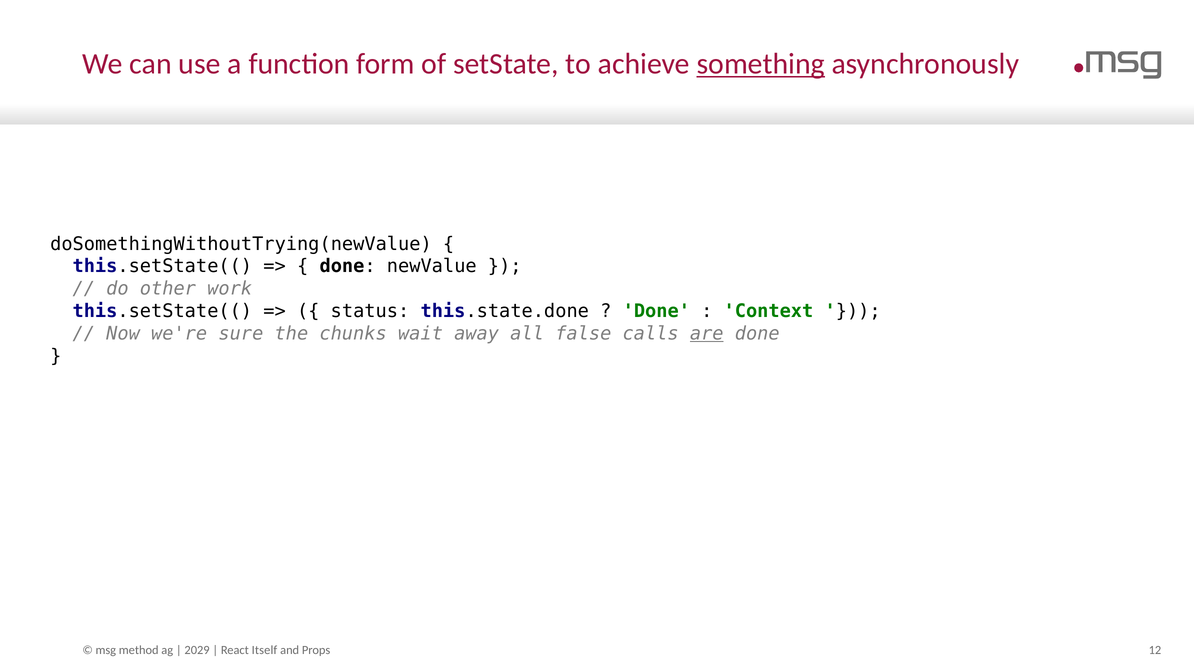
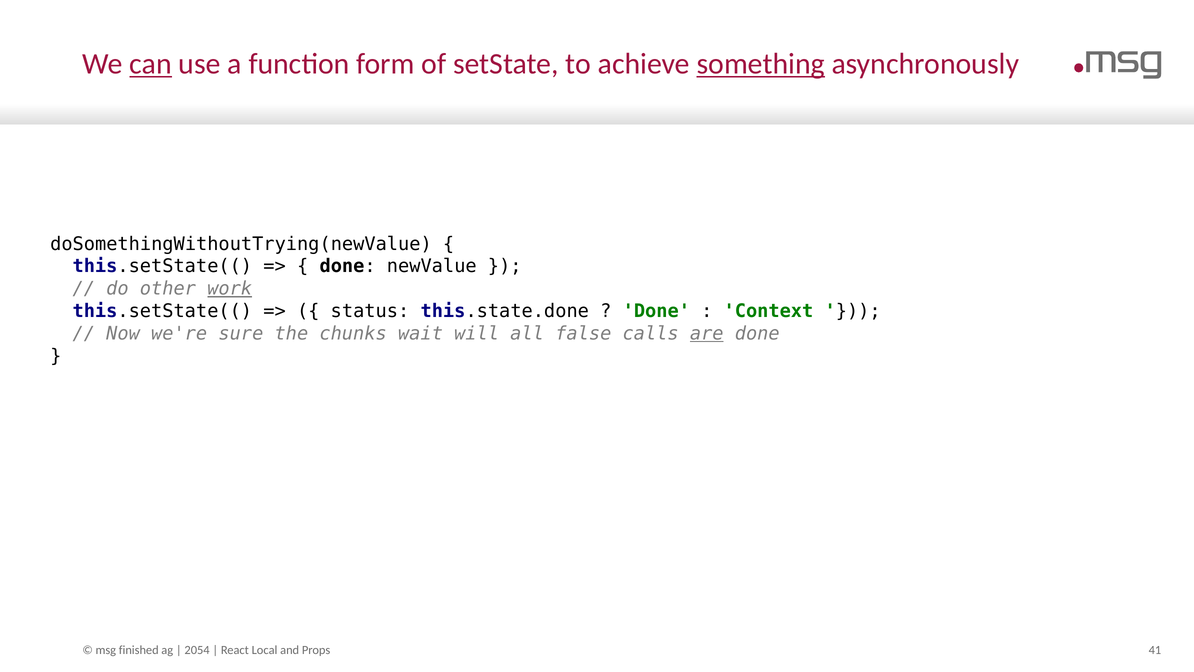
can underline: none -> present (151, 64)
work underline: none -> present (230, 289)
away: away -> will (477, 333)
method: method -> finished (139, 650)
2029: 2029 -> 2054 (197, 650)
Itself: Itself -> Local (265, 650)
12: 12 -> 41 (1155, 650)
